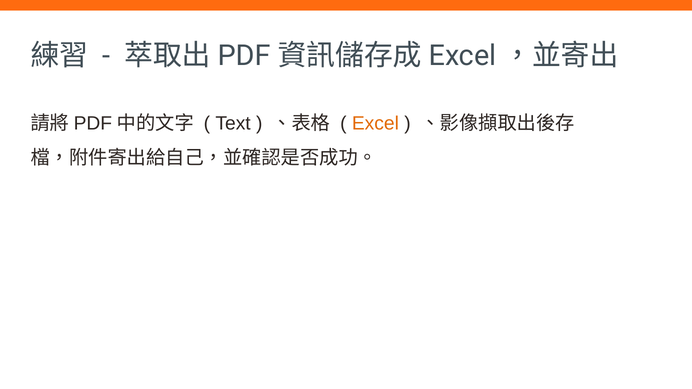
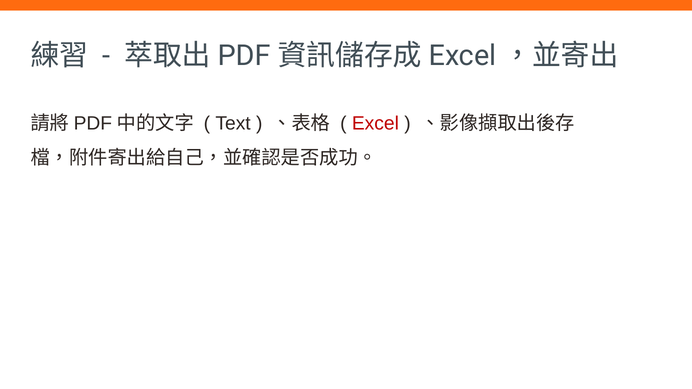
Excel colour: orange -> red (375, 123)
